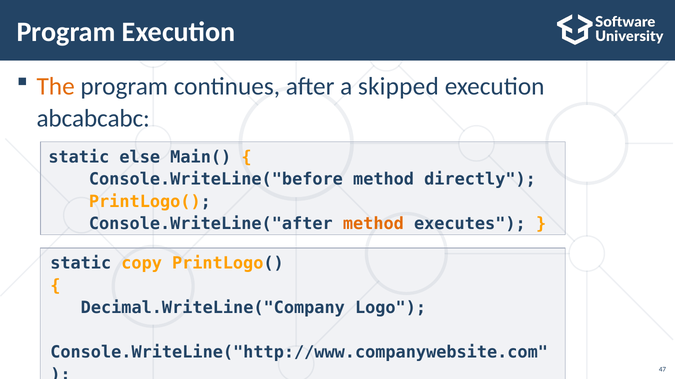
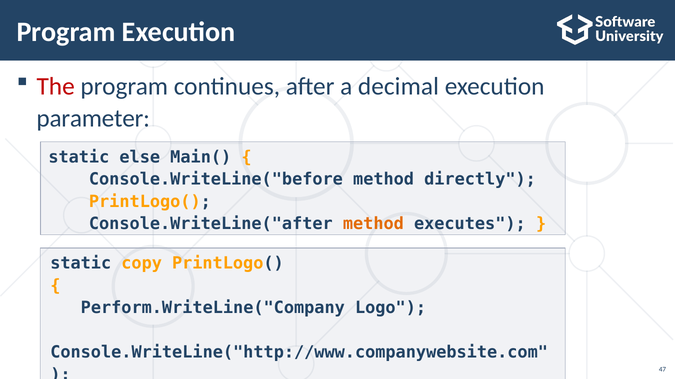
The colour: orange -> red (56, 87)
skipped: skipped -> decimal (398, 87)
abcabcabc: abcabcabc -> parameter (93, 119)
Decimal.WriteLine("Company: Decimal.WriteLine("Company -> Perform.WriteLine("Company (213, 308)
